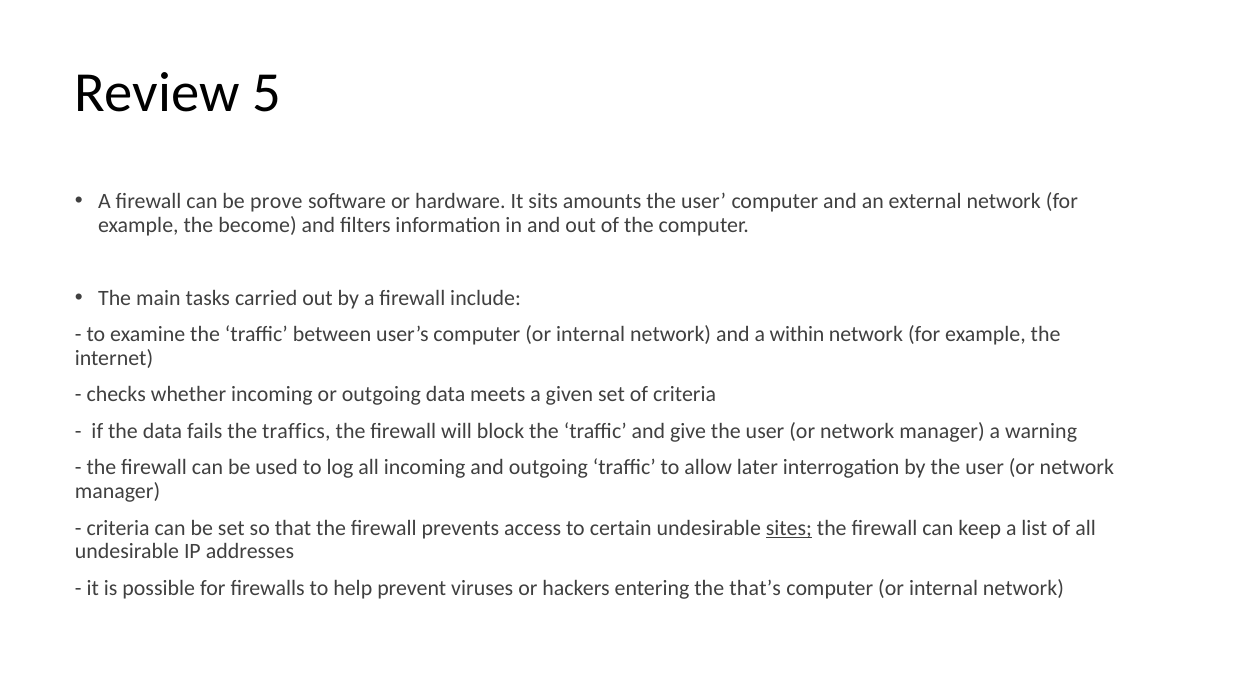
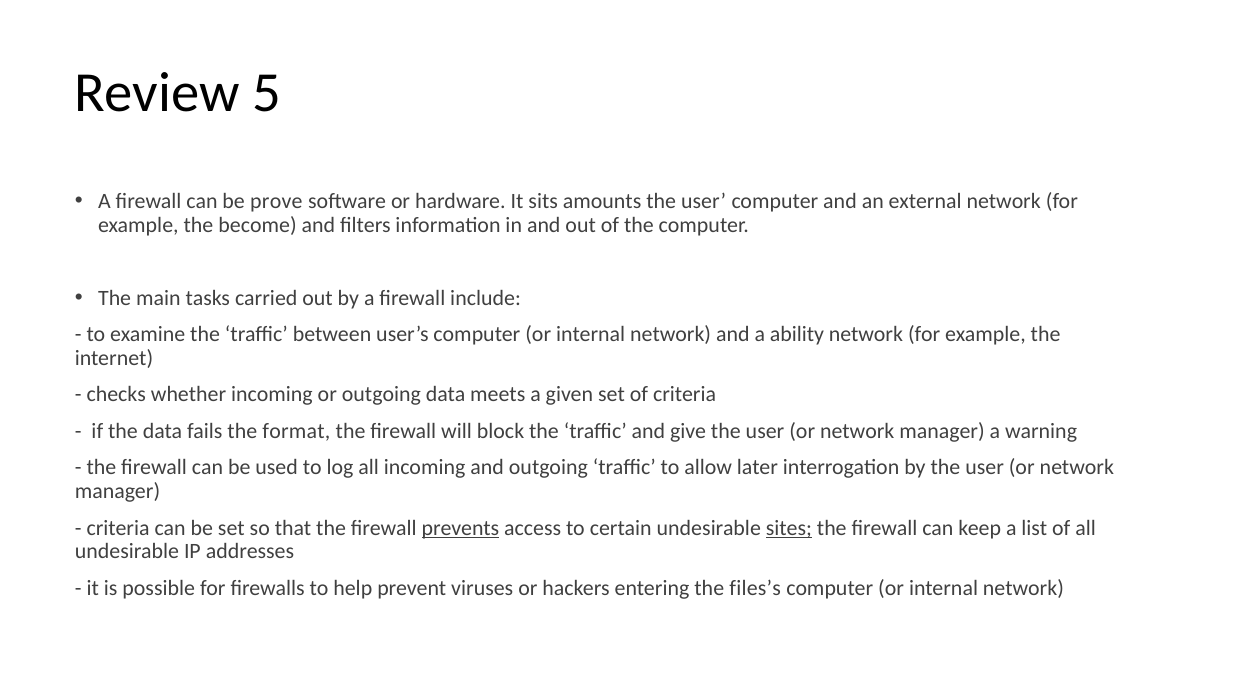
within: within -> ability (797, 335)
traffics: traffics -> format (296, 431)
prevents underline: none -> present (460, 528)
that’s: that’s -> files’s (755, 588)
